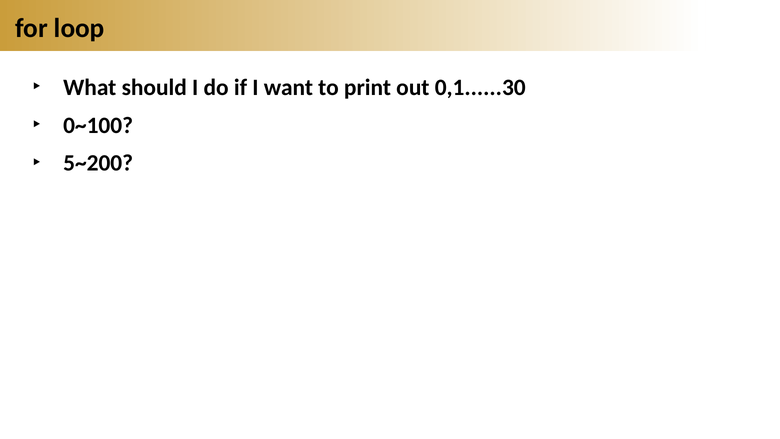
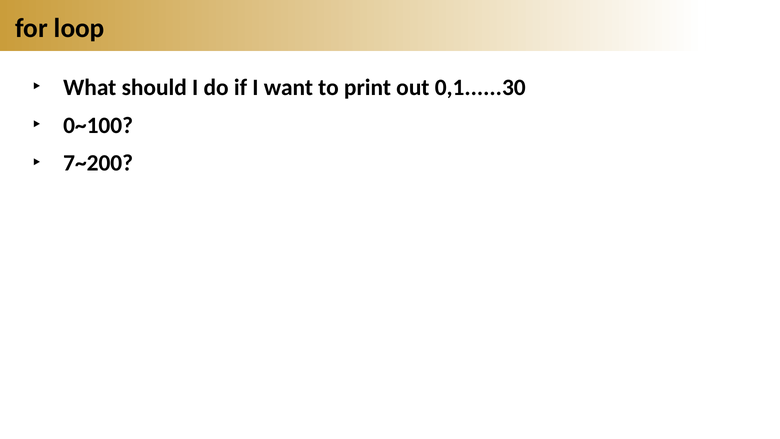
5~200: 5~200 -> 7~200 (98, 163)
